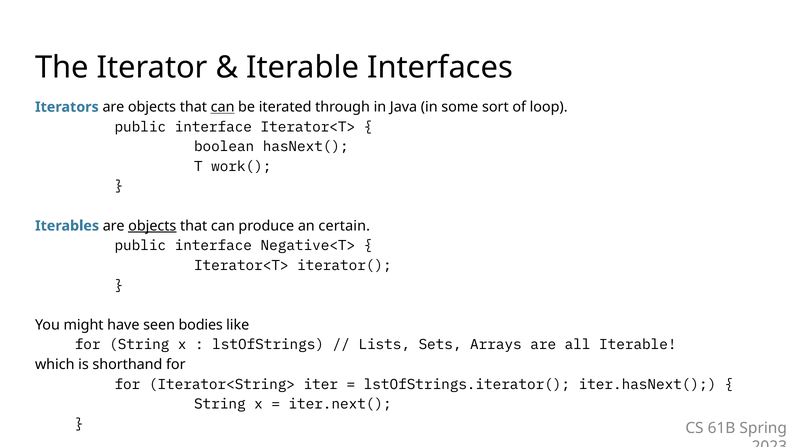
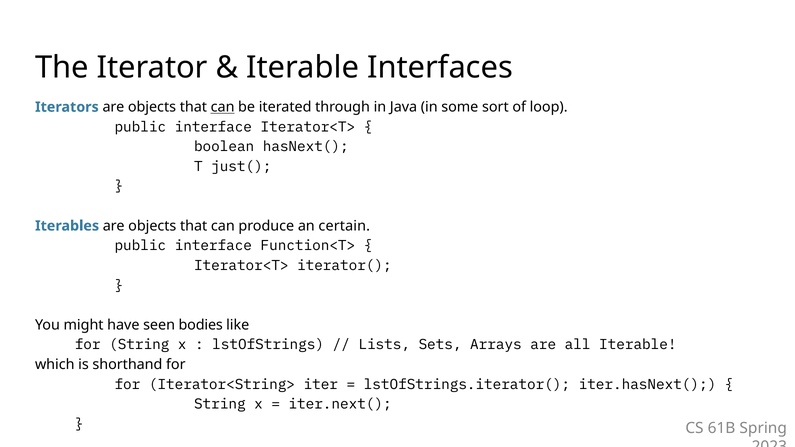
work(: work( -> just( (241, 167)
objects underline: present -> none (152, 226)
Negative<T>: Negative<T> -> Function<T> (308, 246)
